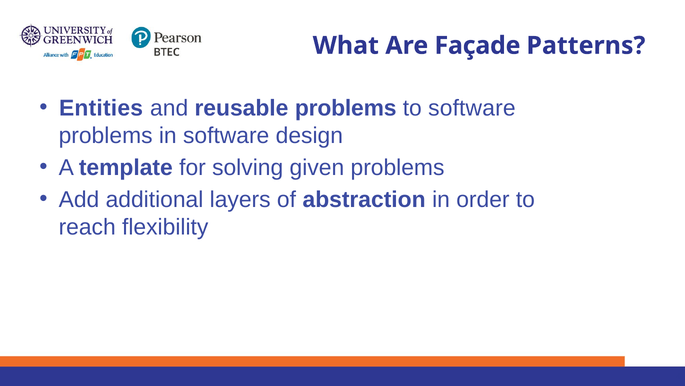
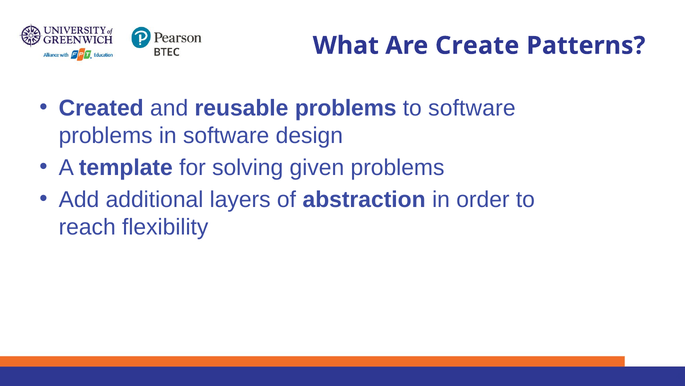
Façade: Façade -> Create (477, 45)
Entities: Entities -> Created (101, 108)
